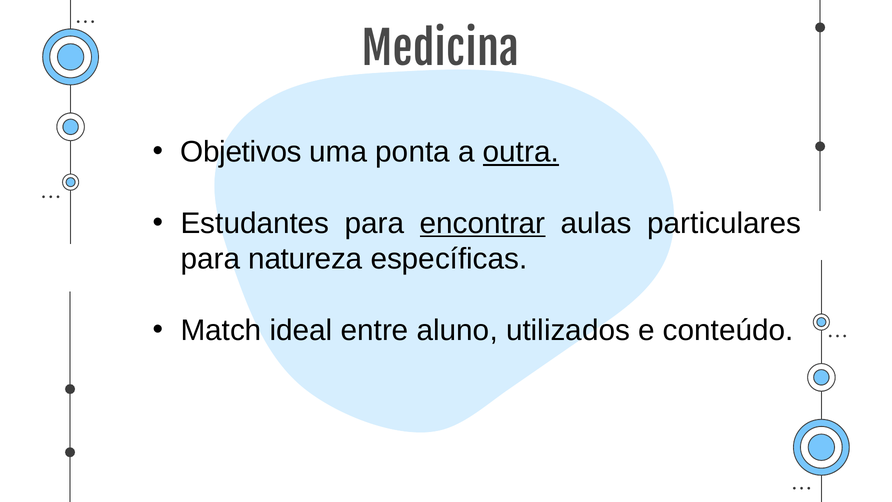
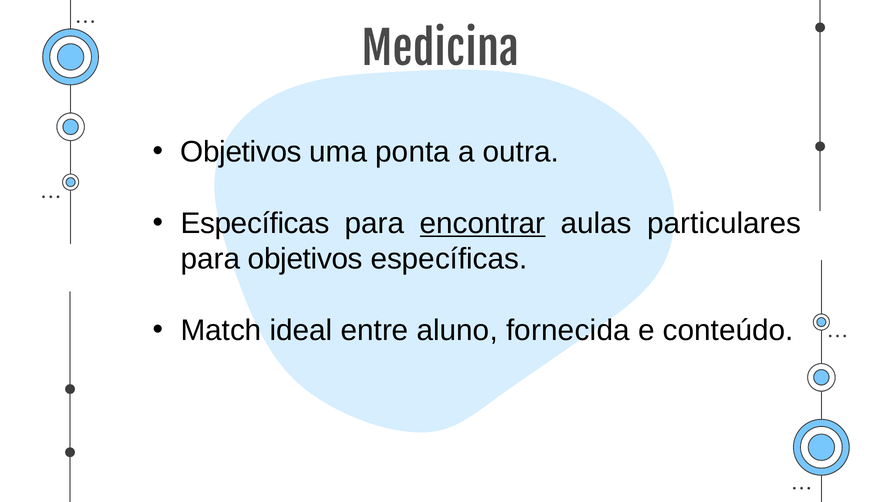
outra underline: present -> none (521, 152)
Estudantes: Estudantes -> Específicas (255, 223)
para natureza: natureza -> objetivos (305, 259)
utilizados: utilizados -> fornecida (568, 330)
